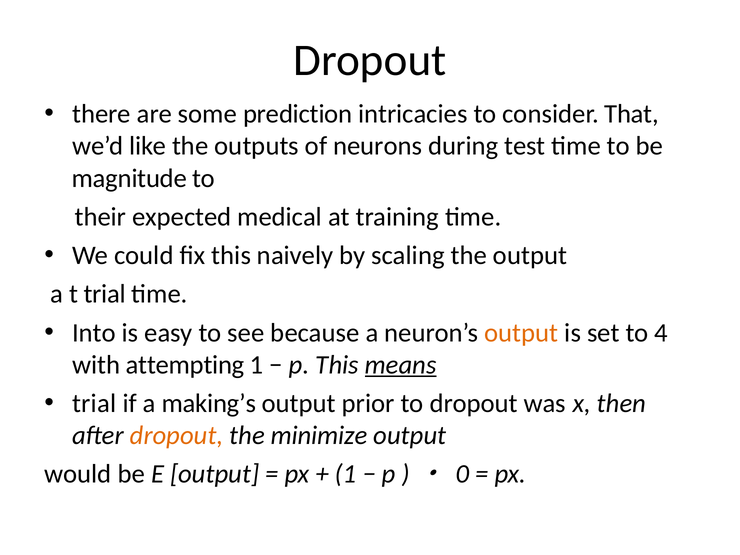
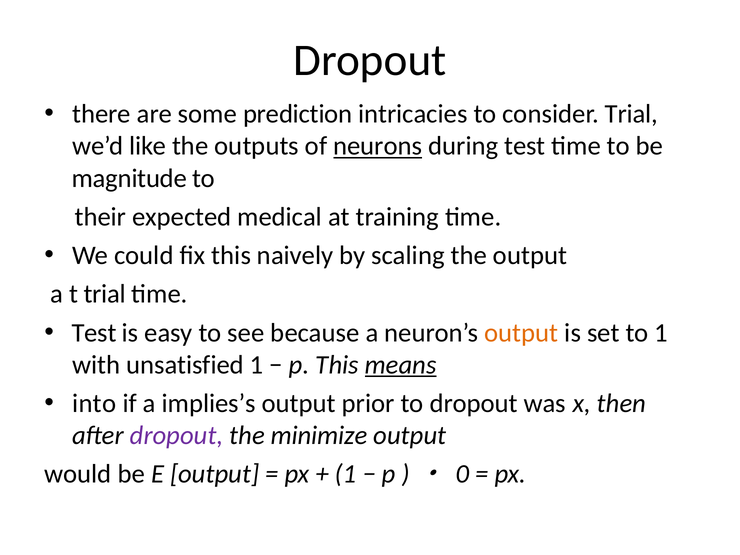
consider That: That -> Trial (631, 114)
neurons underline: none -> present (378, 146)
Into: Into -> Test (94, 333)
to 4: 4 -> 1 (661, 333)
attempting: attempting -> unsatisfied (185, 365)
trial: trial -> into (94, 403)
making’s: making’s -> implies’s (209, 403)
dropout colour: orange -> purple (177, 435)
